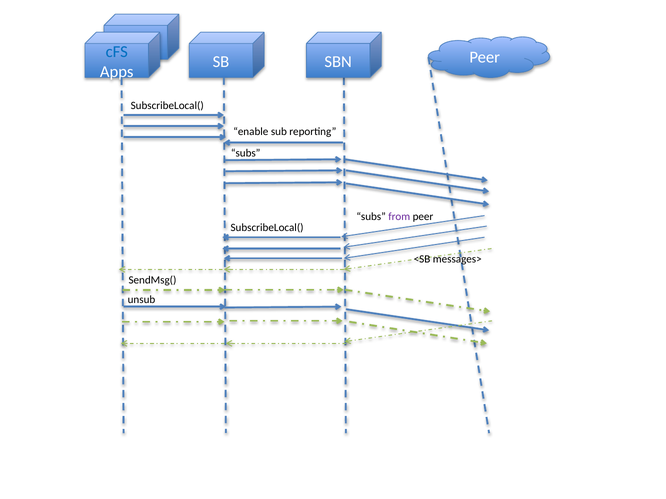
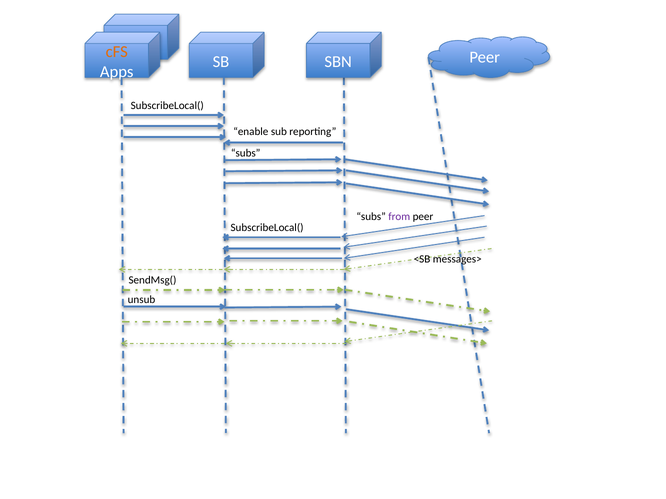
cFS colour: blue -> orange (117, 52)
